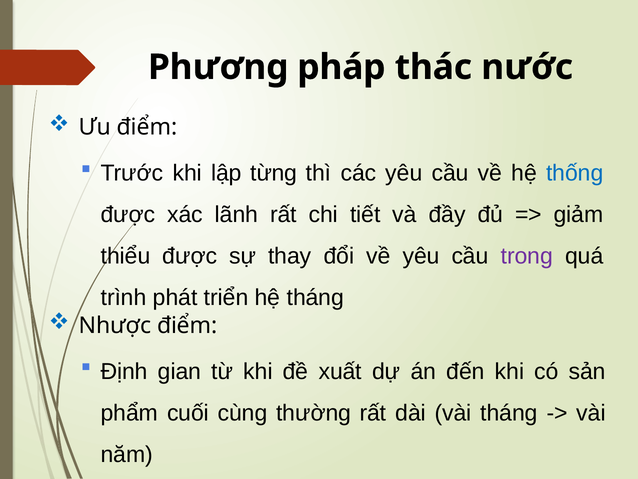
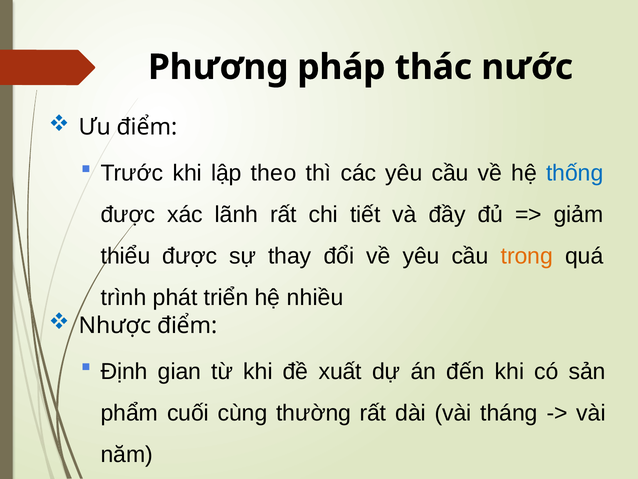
từng: từng -> theo (274, 173)
trong colour: purple -> orange (527, 256)
hệ tháng: tháng -> nhiều (315, 297)
